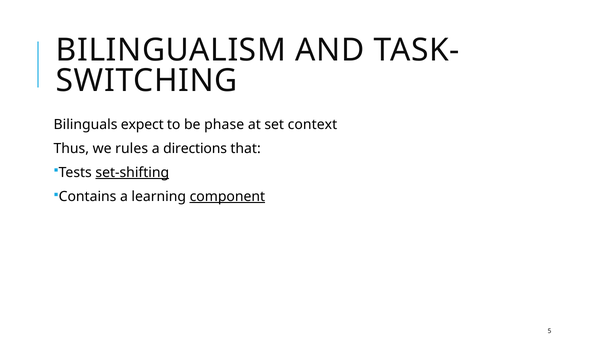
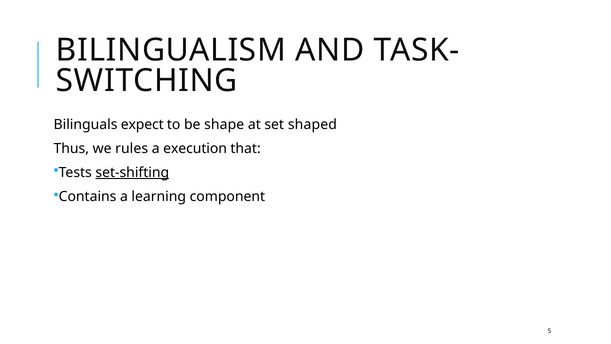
phase: phase -> shape (224, 124)
context: context -> shaped (312, 124)
directions: directions -> execution (195, 148)
component underline: present -> none (227, 196)
